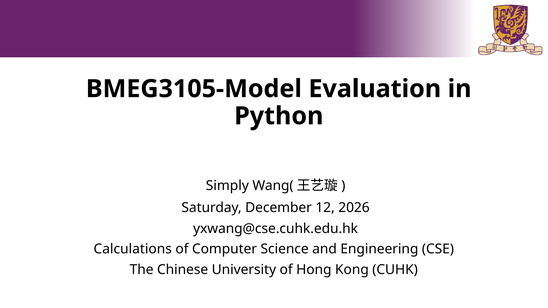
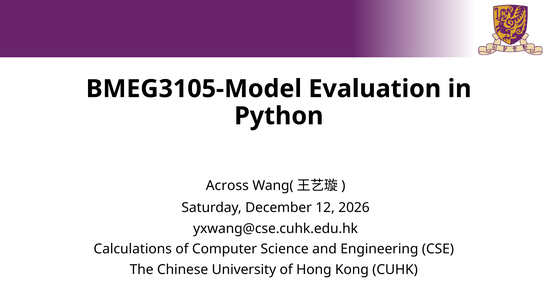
Simply: Simply -> Across (227, 186)
